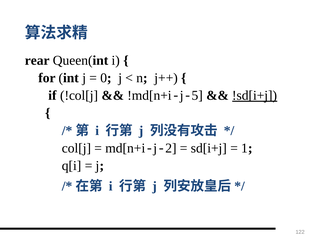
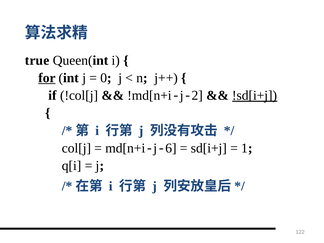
rear: rear -> true (37, 60)
for underline: none -> present (47, 78)
5: 5 -> 2 (197, 95)
2: 2 -> 6 (171, 148)
